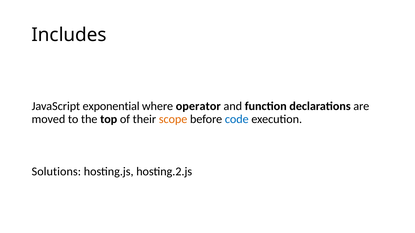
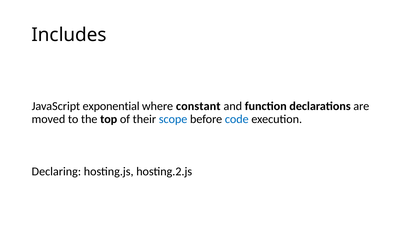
operator: operator -> constant (198, 106)
scope colour: orange -> blue (173, 119)
Solutions: Solutions -> Declaring (56, 172)
